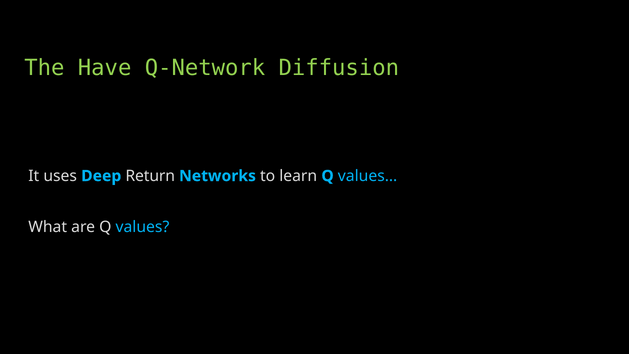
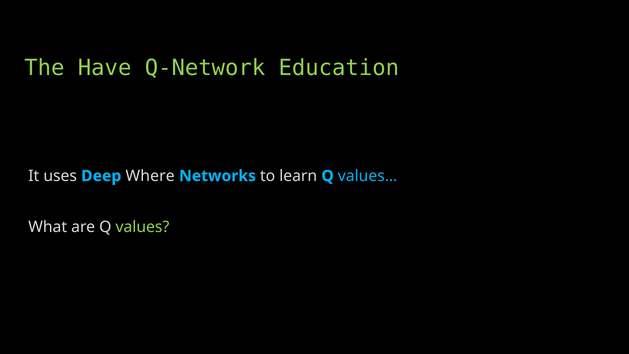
Diffusion: Diffusion -> Education (339, 68)
Return: Return -> Where (150, 176)
values colour: light blue -> light green (142, 227)
